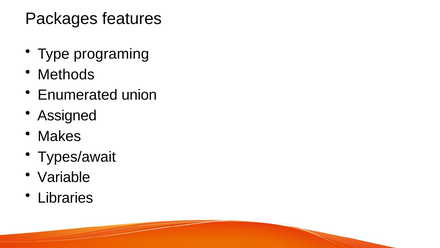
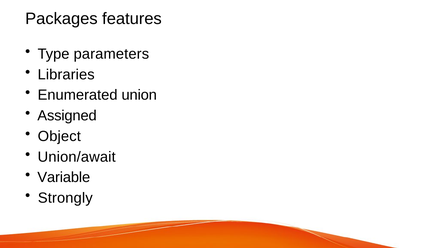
programing: programing -> parameters (111, 54)
Methods: Methods -> Libraries (66, 74)
Makes: Makes -> Object (59, 136)
Types/await: Types/await -> Union/await (77, 157)
Libraries: Libraries -> Strongly (65, 198)
